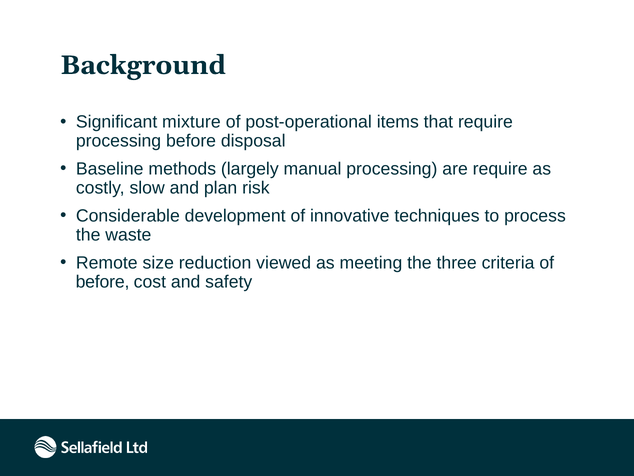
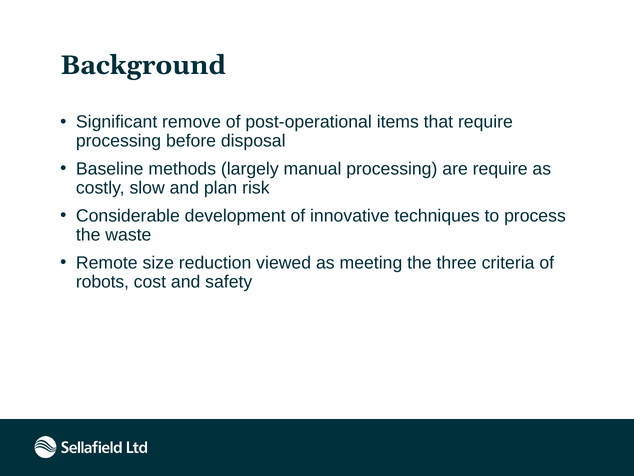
mixture: mixture -> remove (192, 122)
before: before -> robots (102, 281)
